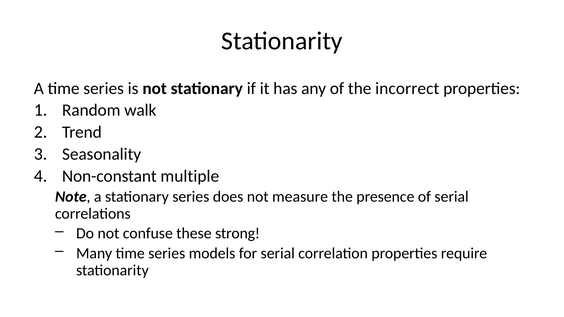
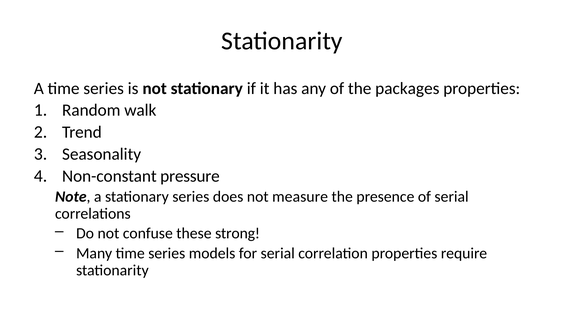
incorrect: incorrect -> packages (407, 88)
multiple: multiple -> pressure (190, 176)
